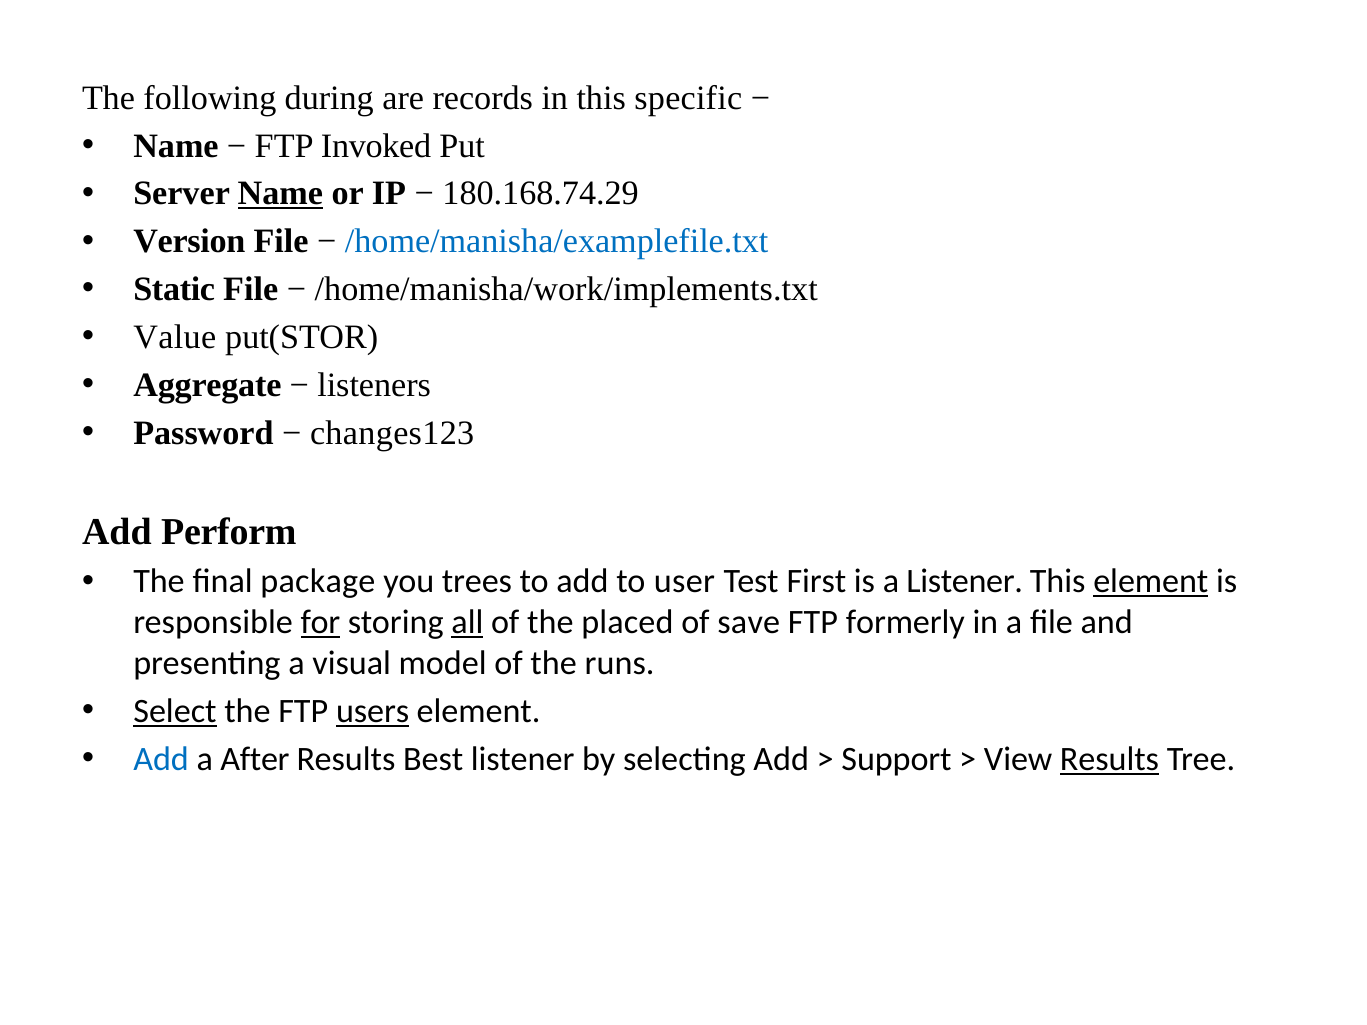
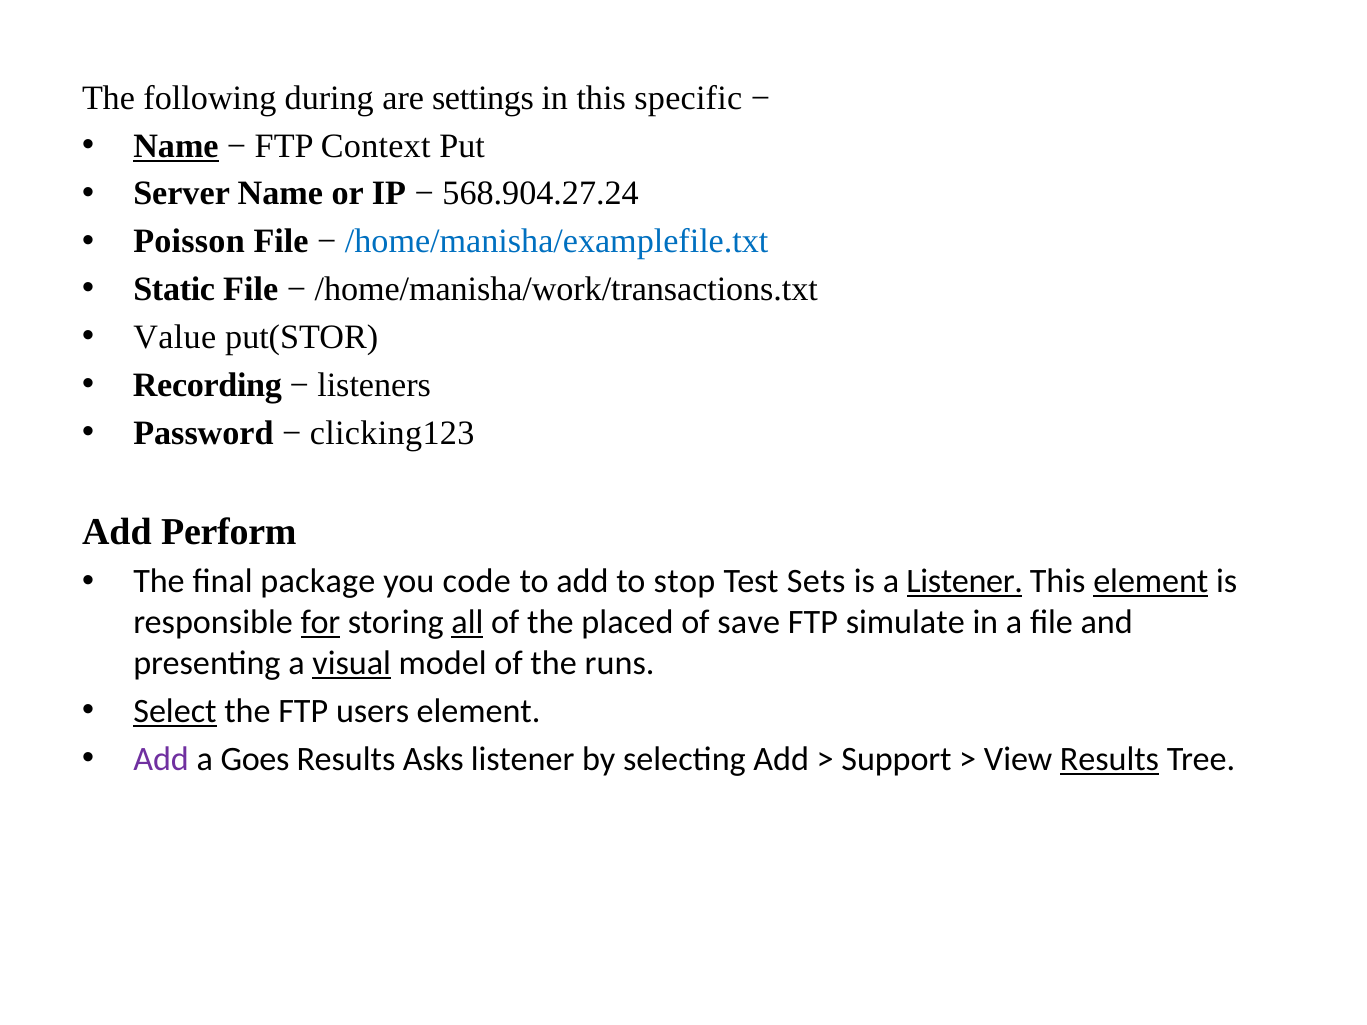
records: records -> settings (483, 98)
Name underline: none -> present (176, 146)
Invoked: Invoked -> Context (376, 146)
Name underline: present -> none (280, 194)
180.168.74.29: 180.168.74.29 -> 568.904.27.24 (541, 194)
Version: Version -> Poisson (189, 242)
/home/manisha/work/implements.txt: /home/manisha/work/implements.txt -> /home/manisha/work/transactions.txt (566, 289)
Aggregate: Aggregate -> Recording (207, 385)
changes123: changes123 -> clicking123 (392, 433)
trees: trees -> code (477, 582)
user: user -> stop (684, 582)
First: First -> Sets (816, 582)
Listener underline: none -> present (965, 582)
formerly: formerly -> simulate (905, 623)
visual underline: none -> present (352, 664)
users underline: present -> none (373, 712)
Add colour: blue -> purple (161, 760)
After: After -> Goes (255, 760)
Best: Best -> Asks (433, 760)
